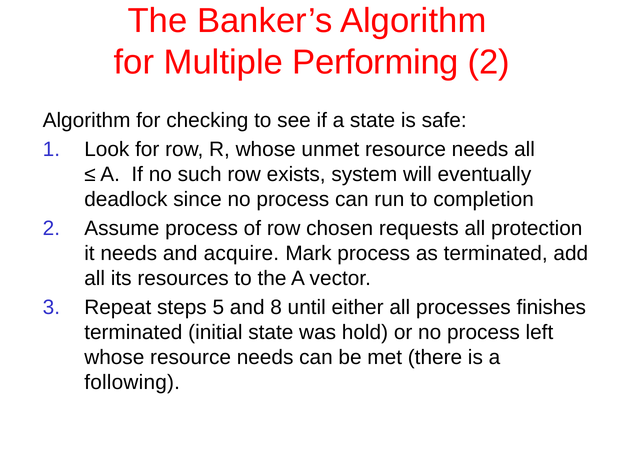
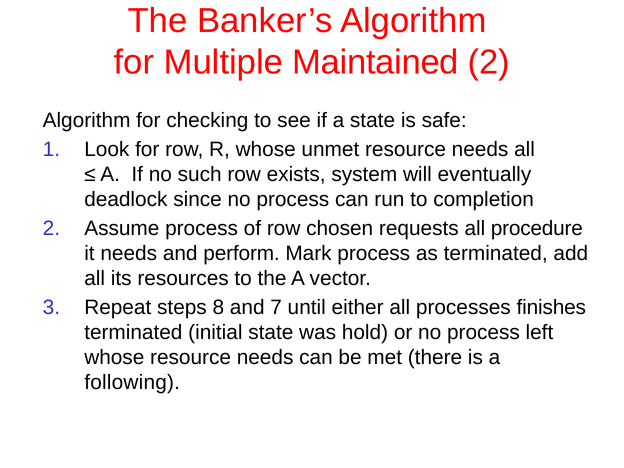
Performing: Performing -> Maintained (376, 62)
protection: protection -> procedure (537, 229)
acquire: acquire -> perform (242, 254)
5: 5 -> 8 (218, 308)
8: 8 -> 7 (276, 308)
